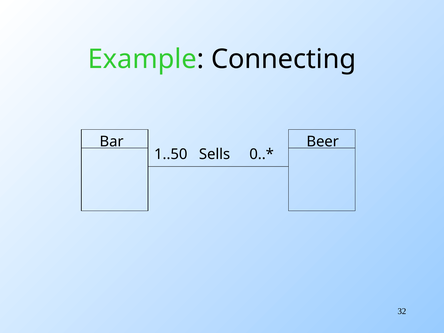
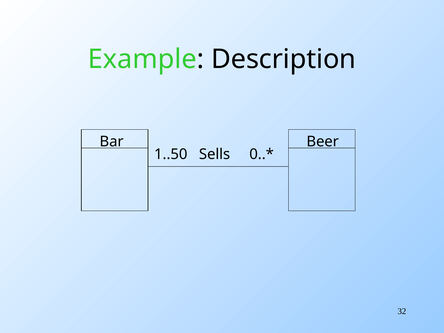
Connecting: Connecting -> Description (284, 59)
